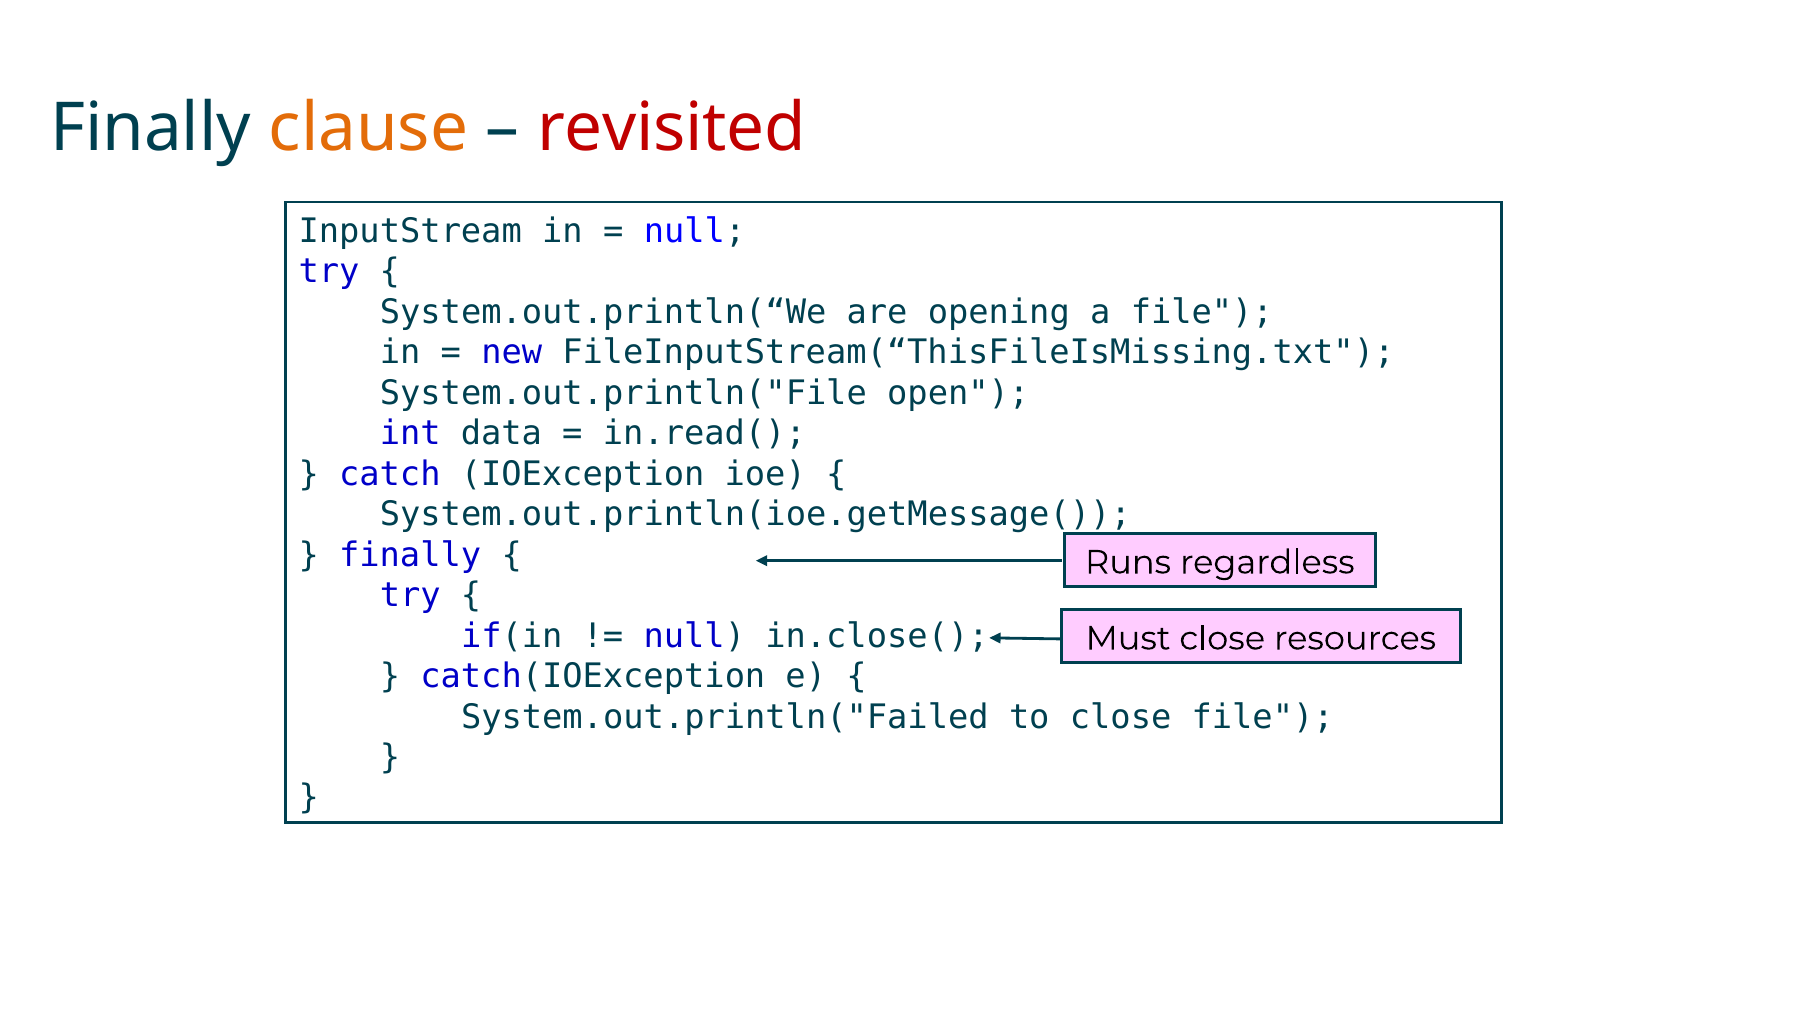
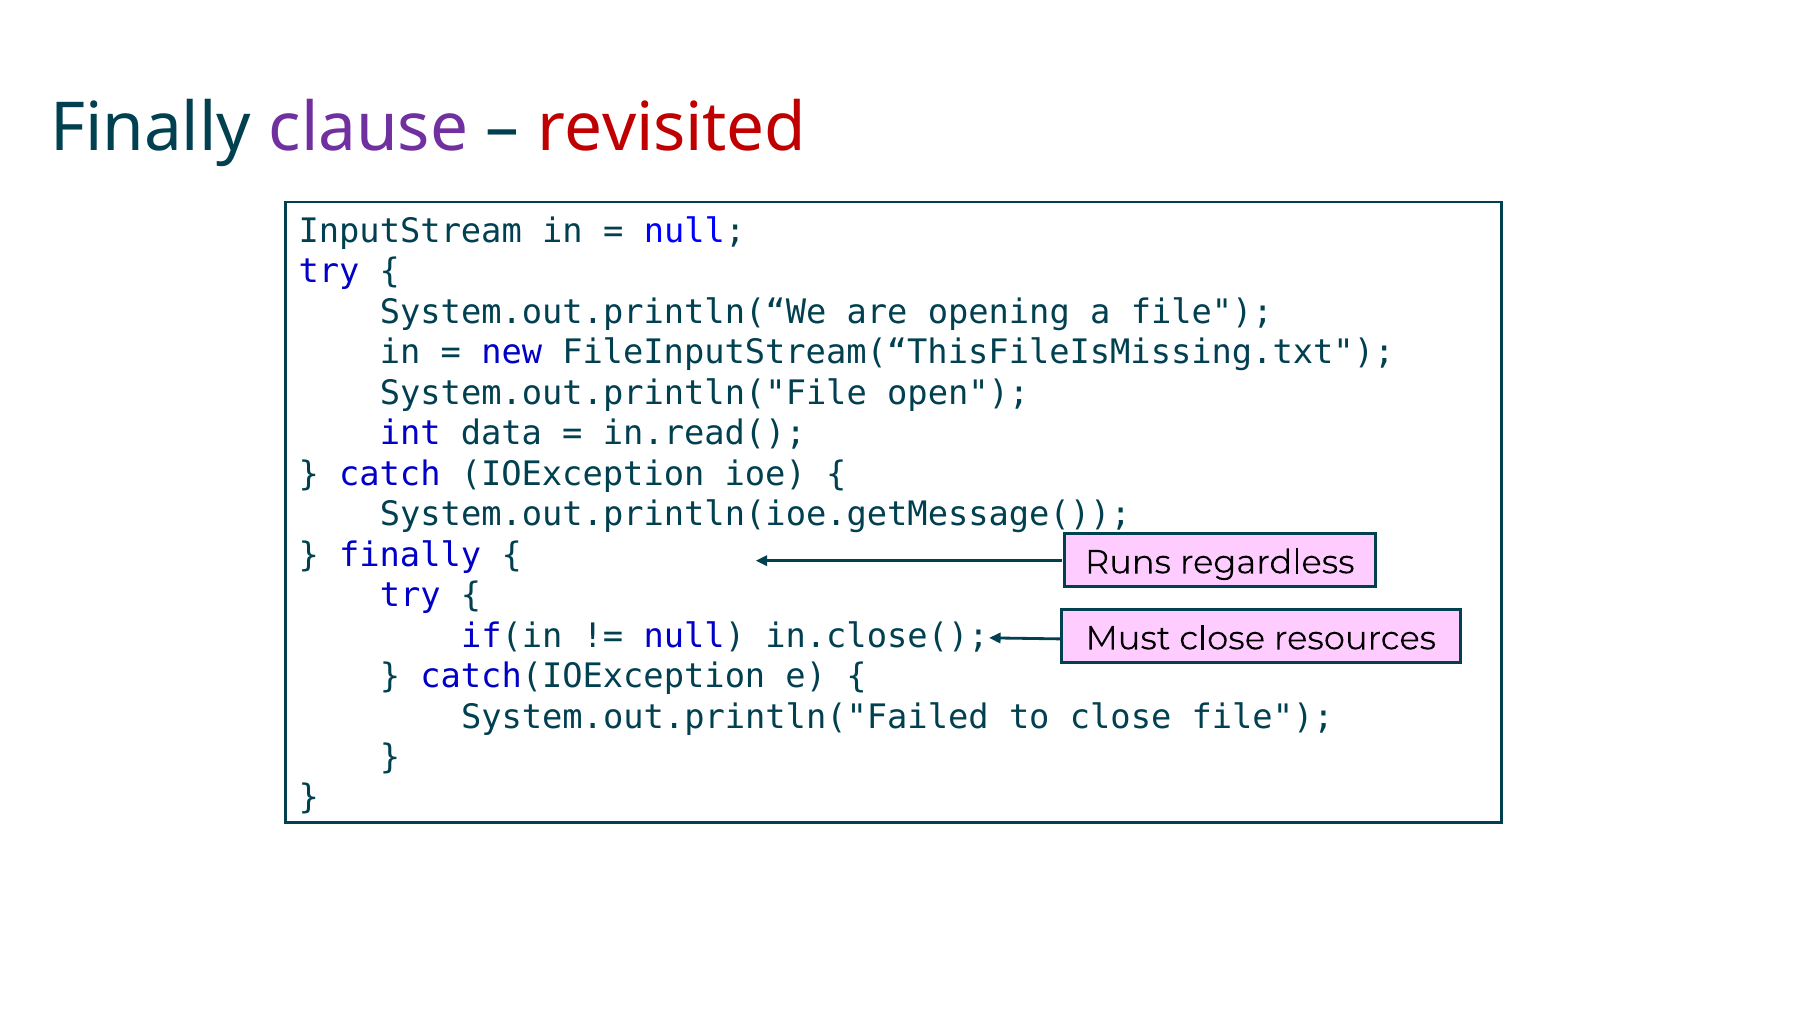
clause colour: orange -> purple (368, 128)
